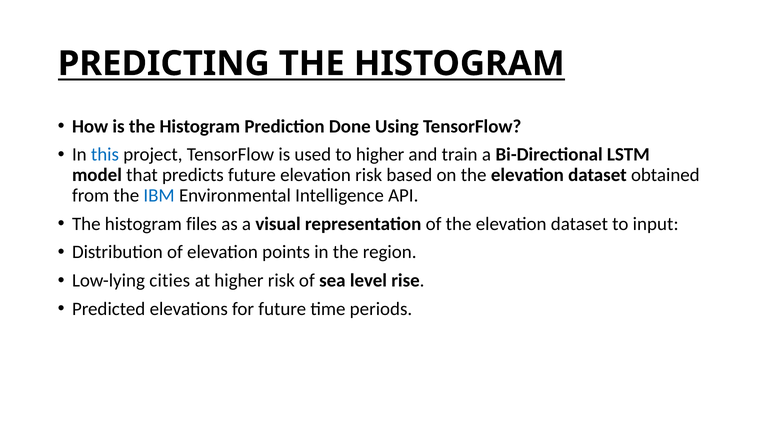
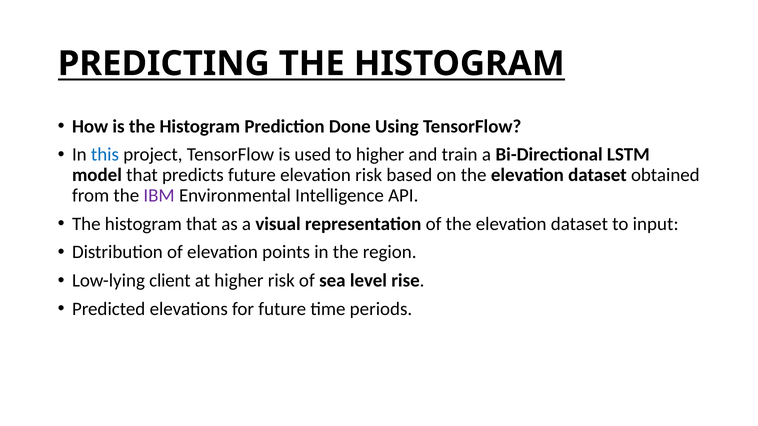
IBM colour: blue -> purple (159, 196)
histogram files: files -> that (202, 224)
cities: cities -> client (170, 281)
